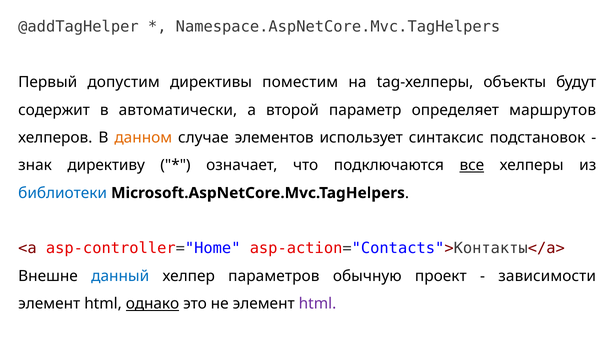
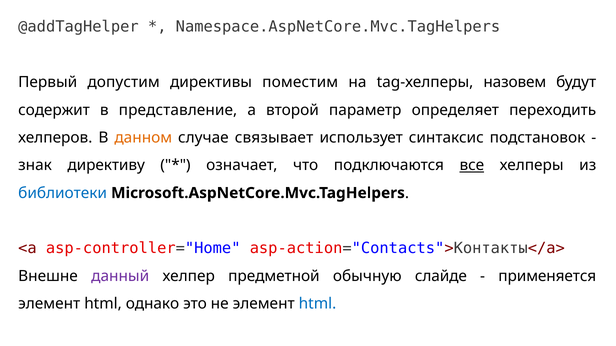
объекты: объекты -> назовем (515, 82)
автоматически: автоматически -> представление (178, 110)
маршрутов: маршрутов -> переходить (553, 110)
элементов: элементов -> связывает (274, 138)
данный colour: blue -> purple (120, 276)
параметров: параметров -> предметной (274, 276)
проект: проект -> слайде (441, 276)
зависимости: зависимости -> применяется (547, 276)
однако underline: present -> none (152, 304)
html colour: purple -> blue (318, 304)
